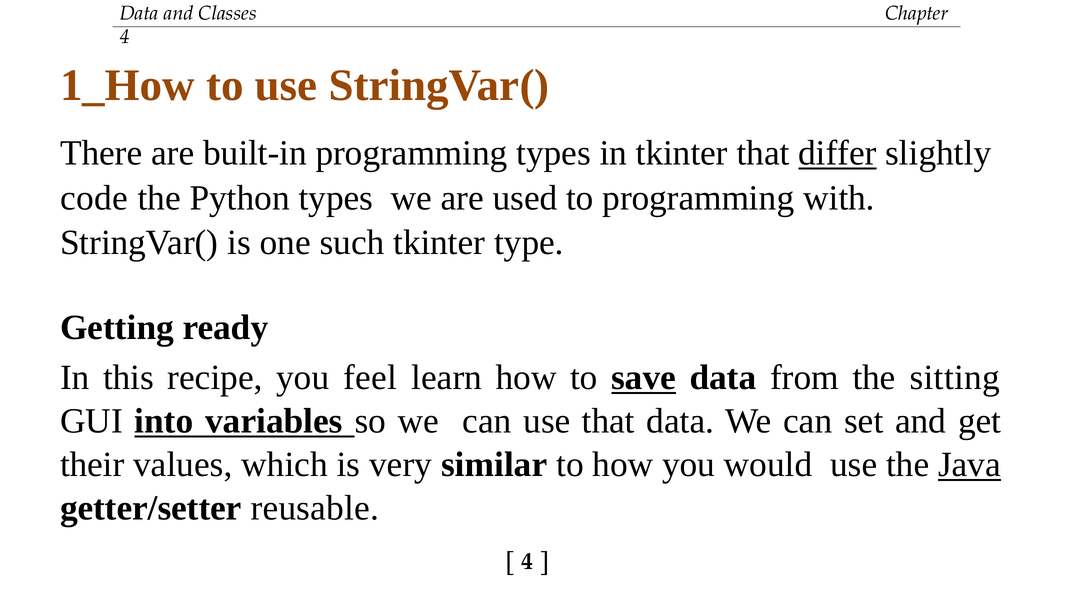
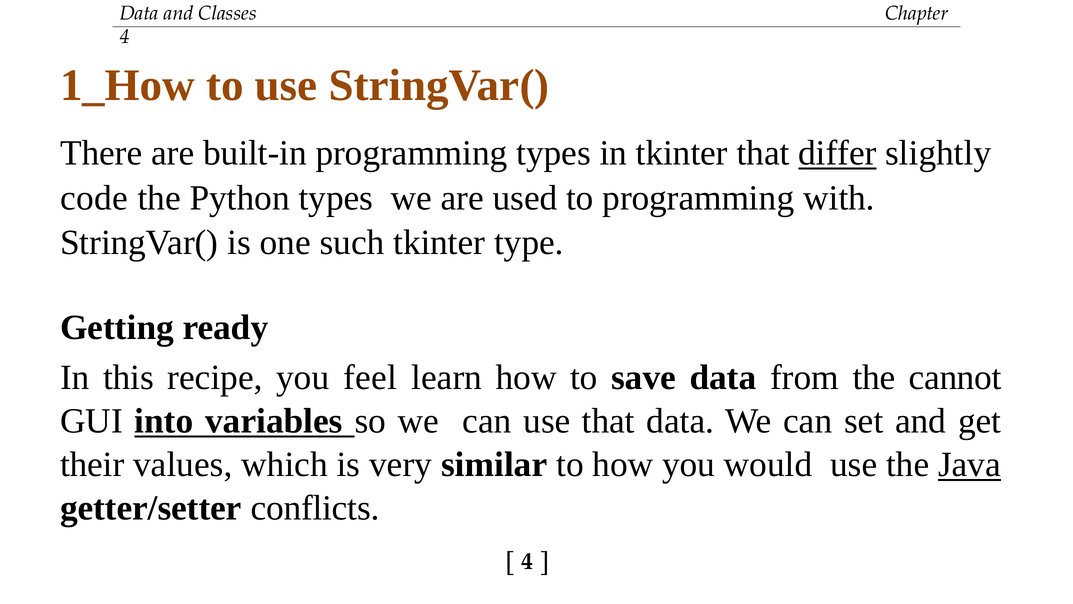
save underline: present -> none (644, 377)
sitting: sitting -> cannot (955, 377)
reusable: reusable -> conflicts (315, 507)
